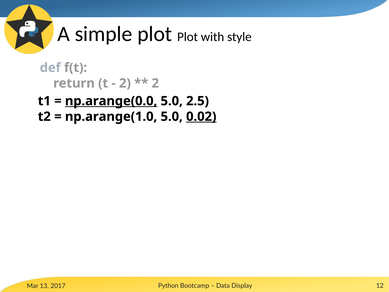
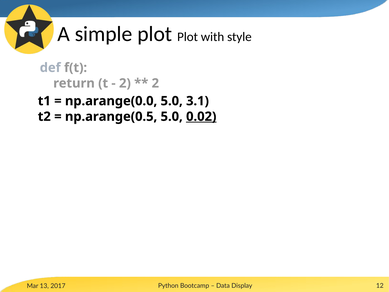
np.arange(0.0 underline: present -> none (111, 101)
2.5: 2.5 -> 3.1 (198, 101)
np.arange(1.0: np.arange(1.0 -> np.arange(0.5 (111, 116)
